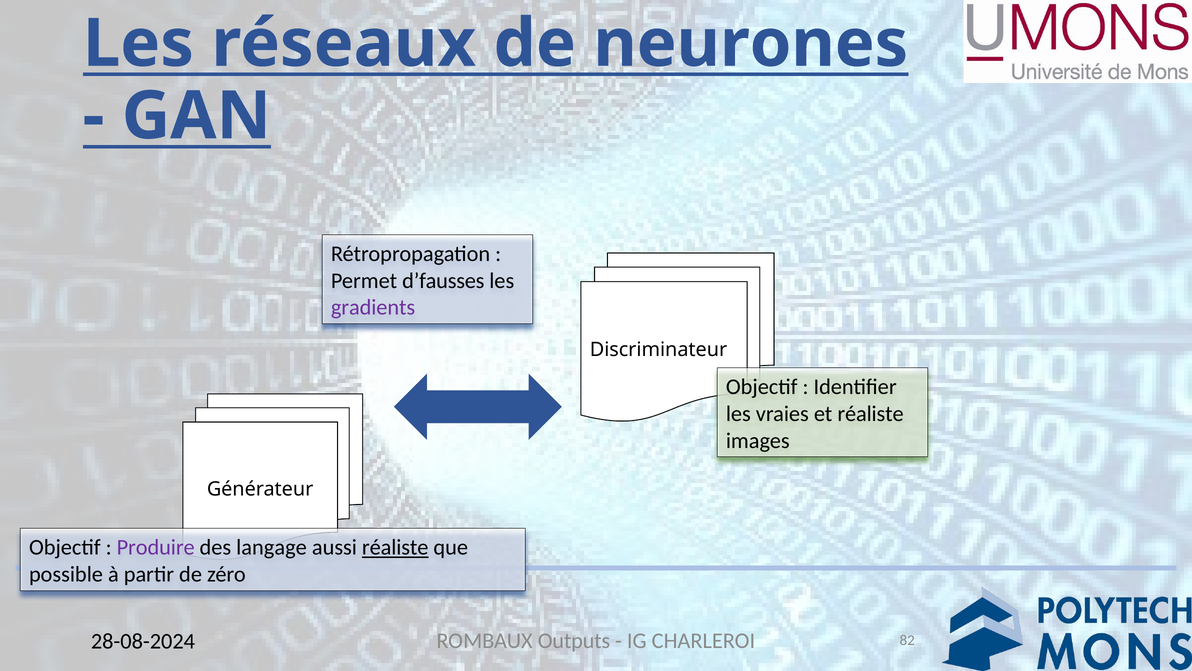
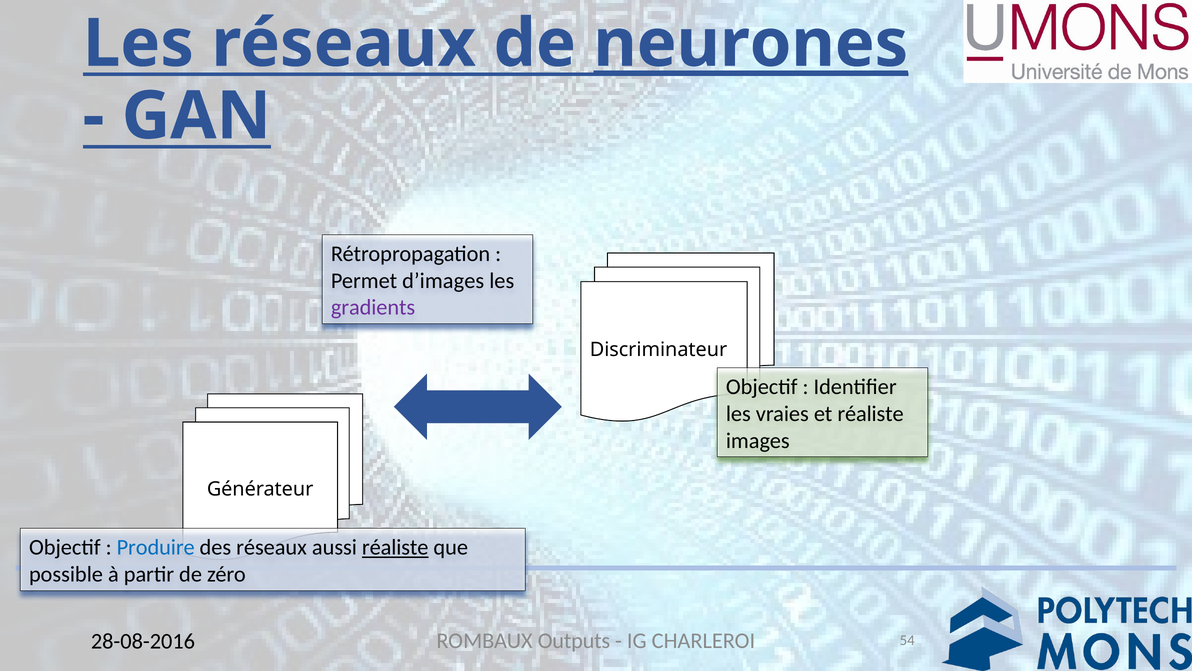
neurones underline: none -> present (751, 44)
d’fausses: d’fausses -> d’images (443, 281)
Produire colour: purple -> blue (156, 547)
des langage: langage -> réseaux (272, 547)
82: 82 -> 54 (907, 640)
28-08-2024: 28-08-2024 -> 28-08-2016 (143, 641)
